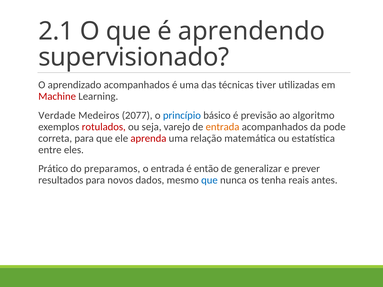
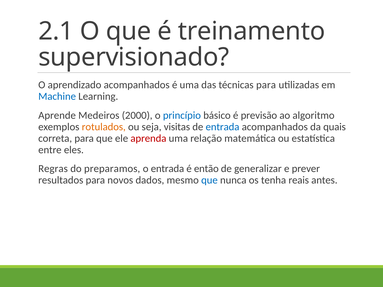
aprendendo: aprendendo -> treinamento (252, 31)
técnicas tiver: tiver -> para (266, 85)
Machine colour: red -> blue (57, 96)
Verdade: Verdade -> Aprende (57, 115)
2077: 2077 -> 2000 (137, 115)
rotulados colour: red -> orange (104, 127)
varejo: varejo -> visitas (177, 127)
entrada colour: orange -> blue (222, 127)
pode: pode -> quais (335, 127)
Prático: Prático -> Regras (53, 169)
